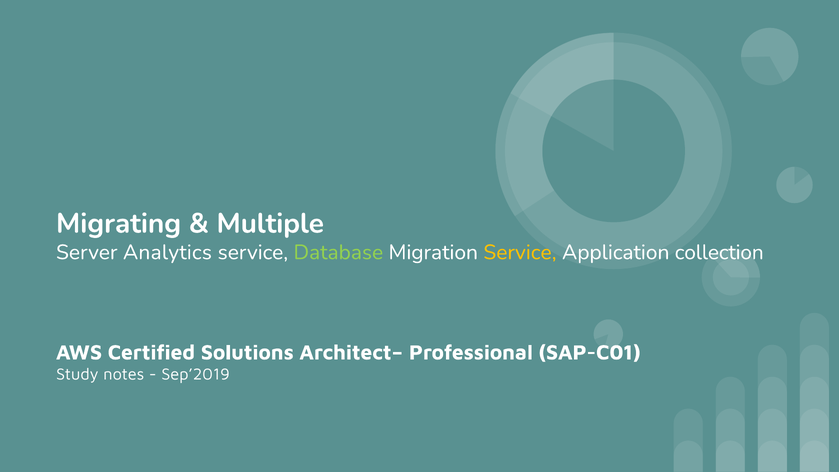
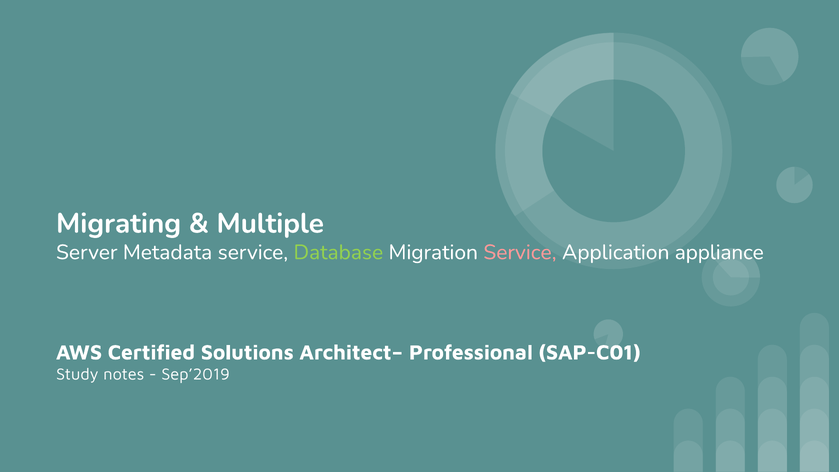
Analytics: Analytics -> Metadata (168, 252)
Service colour: yellow -> pink (520, 252)
collection: collection -> appliance (719, 252)
